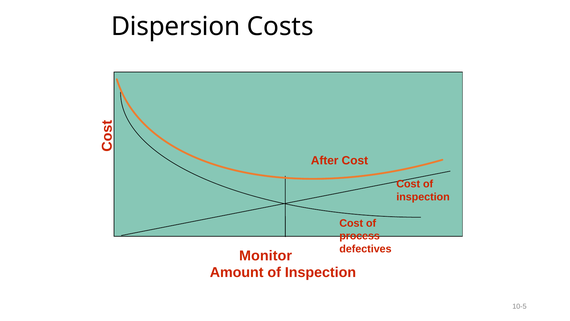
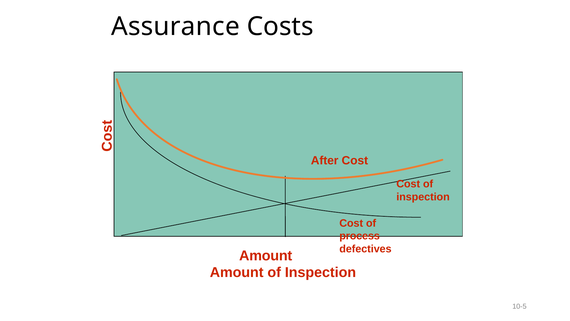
Dispersion: Dispersion -> Assurance (175, 26)
Monitor: Monitor -> Amount (266, 255)
